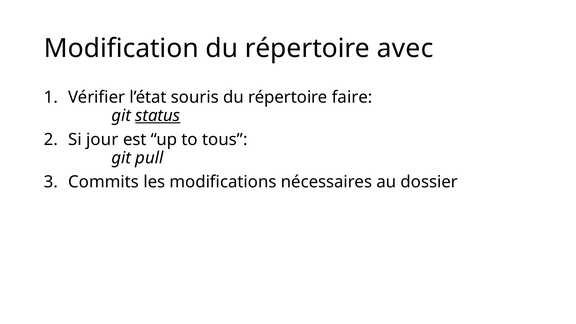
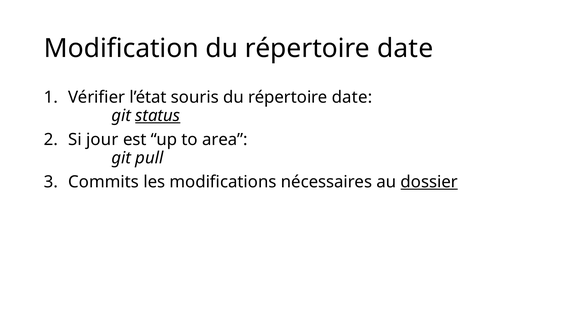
Modification du répertoire avec: avec -> date (405, 48)
faire: faire -> date (352, 97)
tous: tous -> area (225, 140)
dossier underline: none -> present (429, 182)
